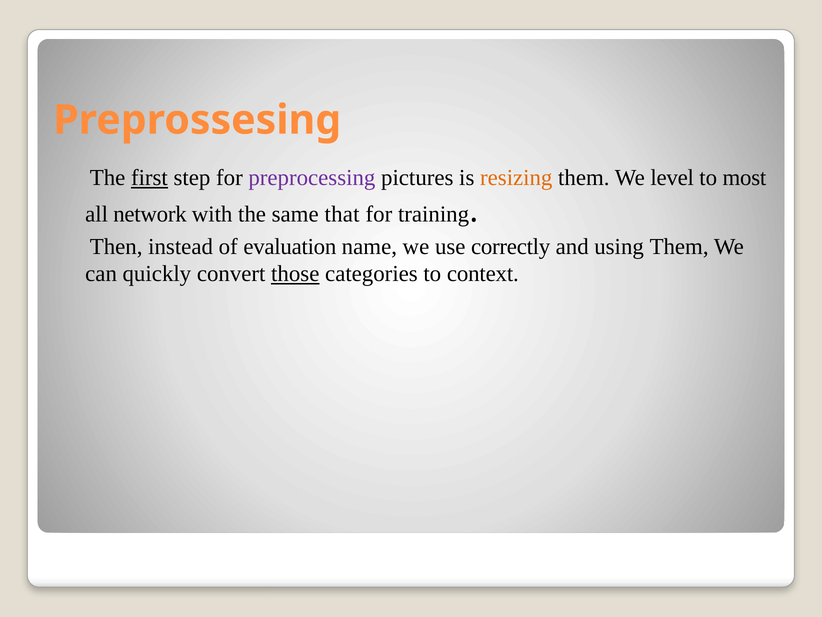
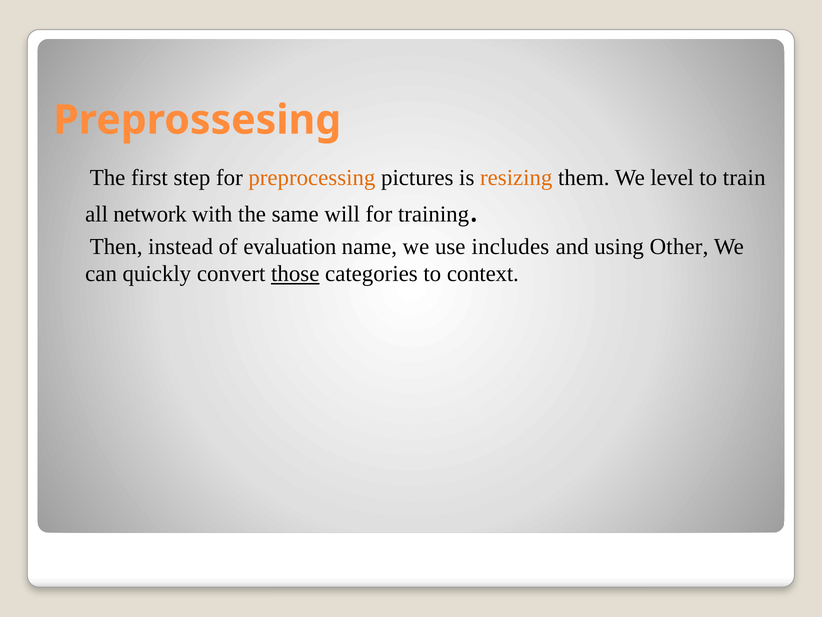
first underline: present -> none (149, 178)
preprocessing colour: purple -> orange (312, 178)
most: most -> train (744, 178)
that: that -> will (342, 214)
correctly: correctly -> includes (510, 246)
using Them: Them -> Other (679, 246)
